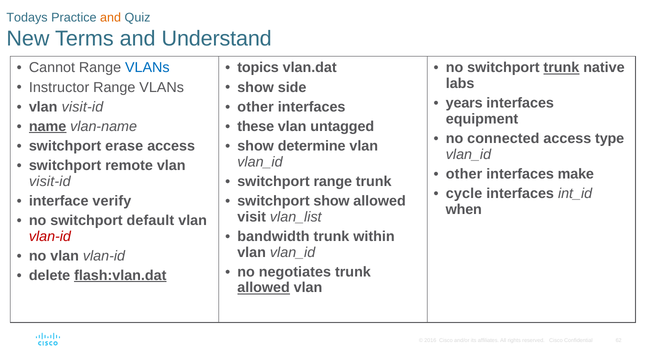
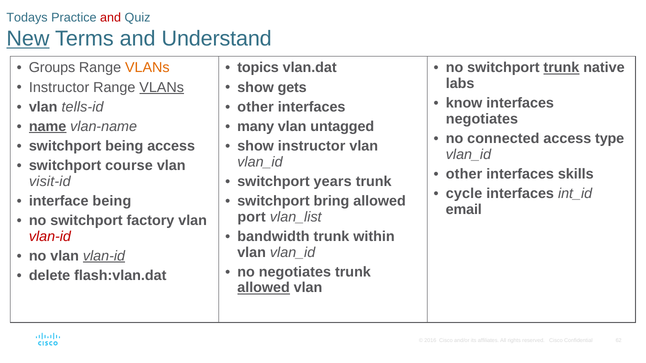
and colour: orange -> red (111, 18)
New underline: none -> present (28, 39)
Cannot: Cannot -> Groups (52, 68)
VLANs colour: blue -> orange (147, 68)
VLANs underline: none -> present (162, 87)
side: side -> gets (292, 87)
years: years -> know (464, 103)
visit-id: visit-id -> tells-id (83, 107)
equipment: equipment -> negotiates (482, 119)
these: these -> many (256, 127)
switchport erase: erase -> being (124, 146)
show determine: determine -> instructor (312, 146)
remote: remote -> course (129, 166)
make: make -> skills (576, 174)
switchport range: range -> years (333, 182)
interface verify: verify -> being (112, 201)
switchport show: show -> bring (331, 201)
when: when -> email (464, 210)
visit: visit -> port (252, 217)
default: default -> factory (150, 221)
vlan-id underline: none -> present (104, 256)
flash:vlan.dat underline: present -> none (120, 276)
